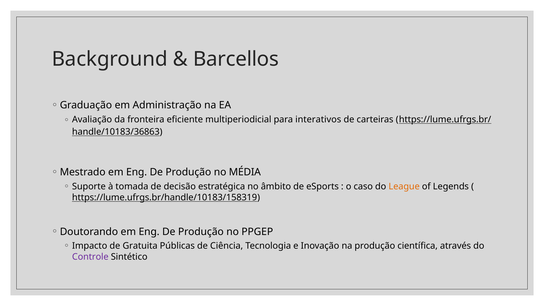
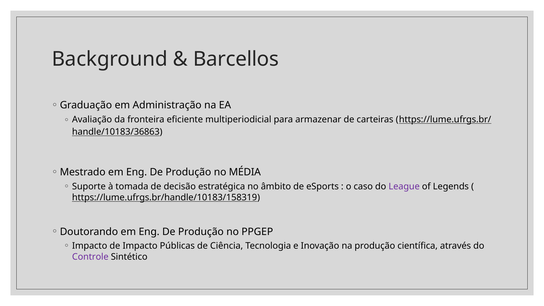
interativos: interativos -> armazenar (318, 119)
League colour: orange -> purple (404, 186)
de Gratuita: Gratuita -> Impacto (140, 246)
